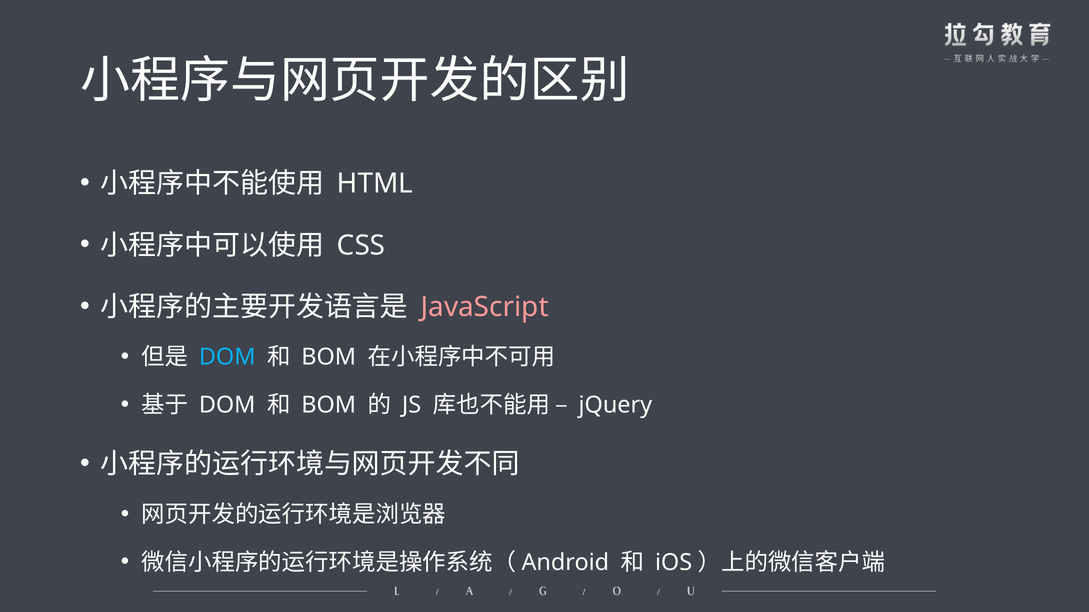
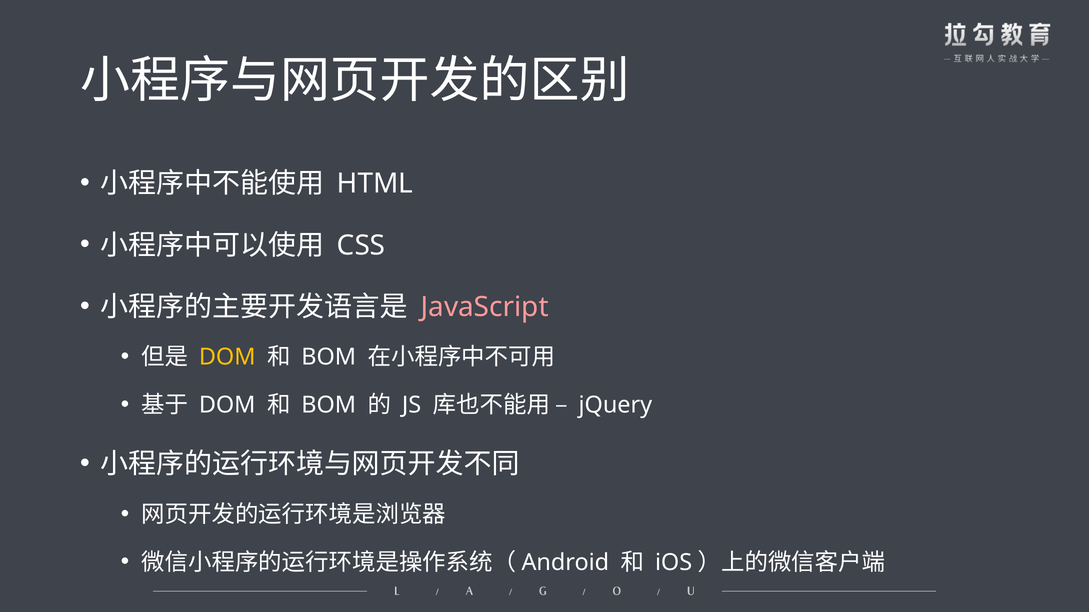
DOM colour: light blue -> yellow (227, 357)
